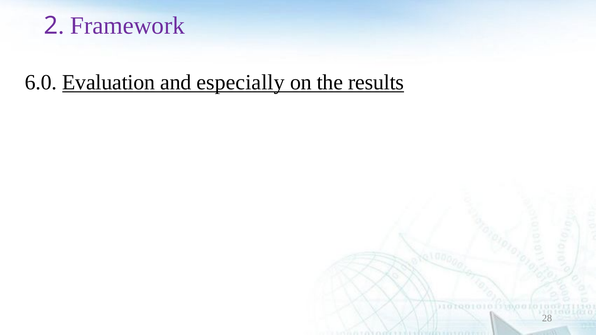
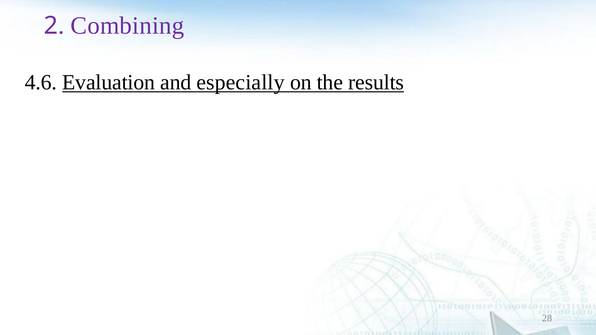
Framework: Framework -> Combining (127, 26)
6.0: 6.0 -> 4.6 (41, 82)
